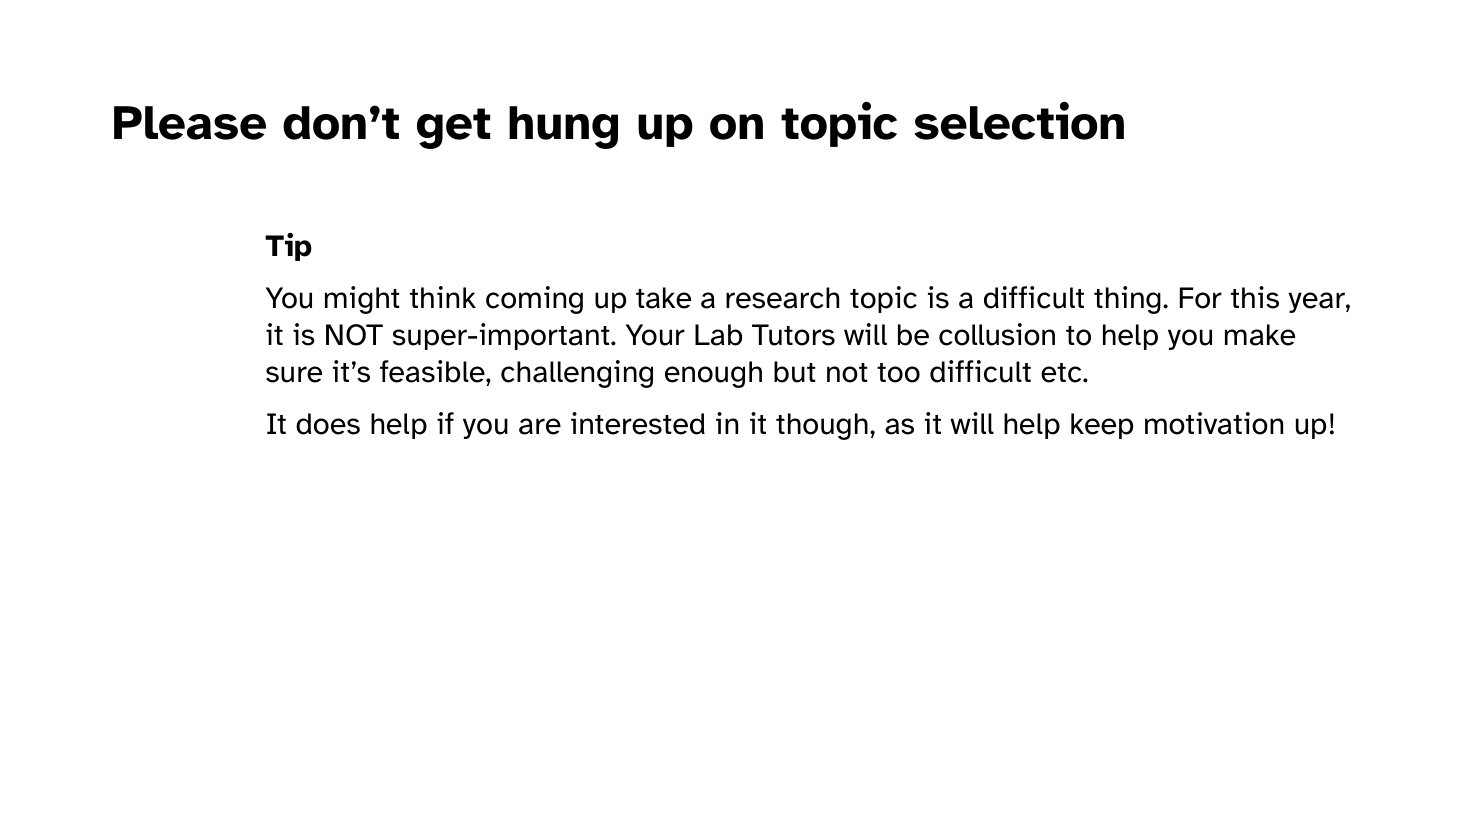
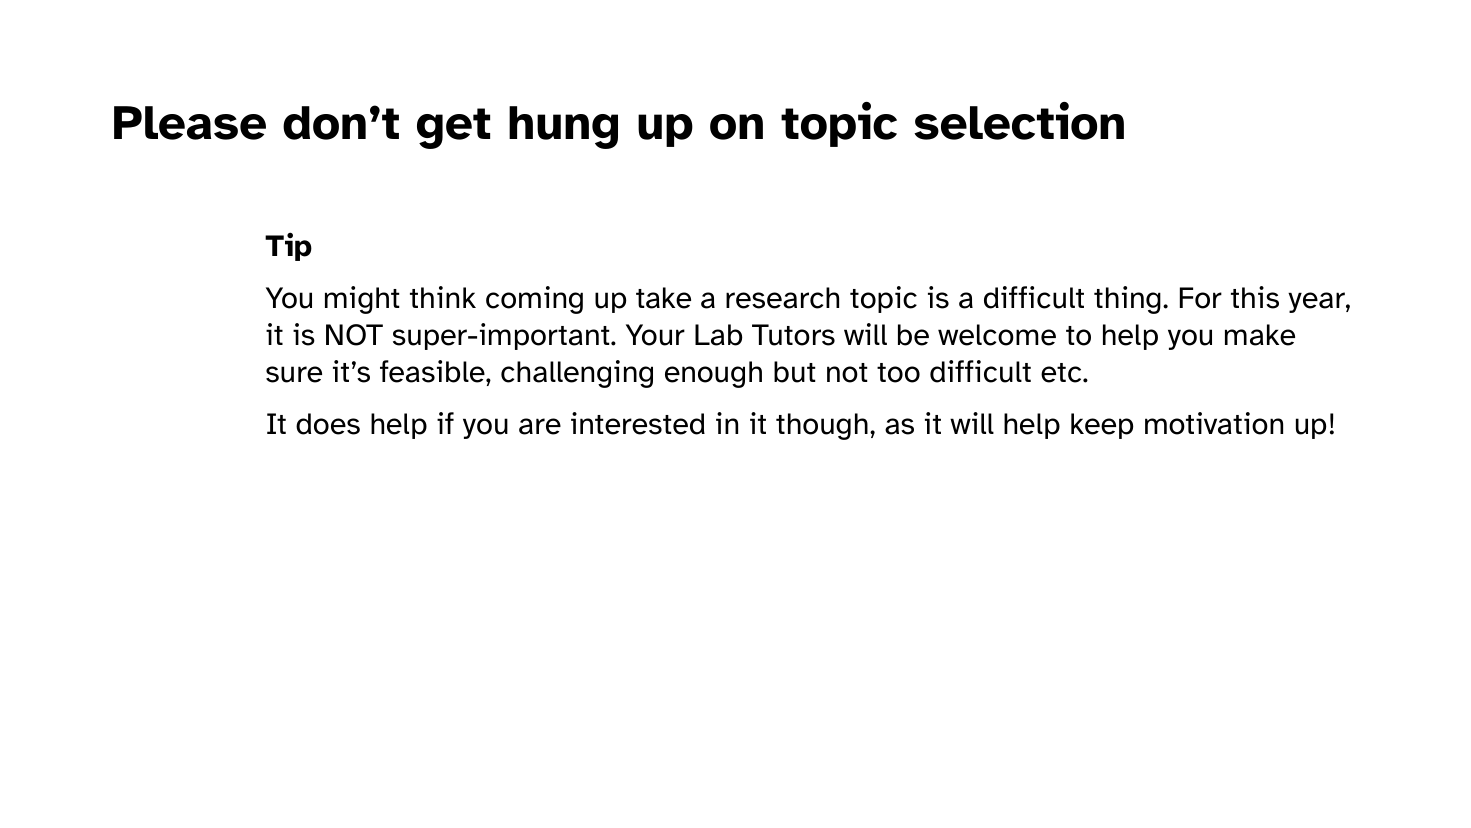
collusion: collusion -> welcome (998, 335)
